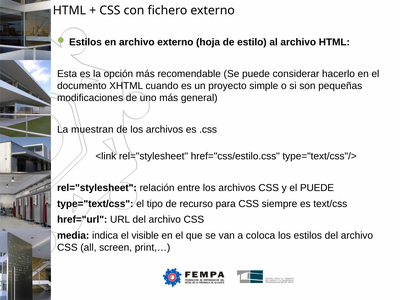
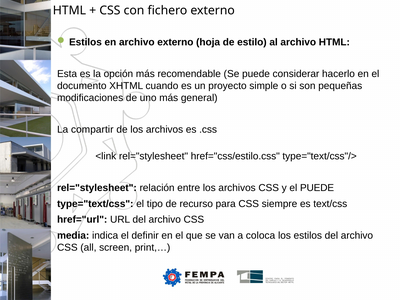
muestran: muestran -> compartir (92, 130)
visible: visible -> definir (145, 236)
